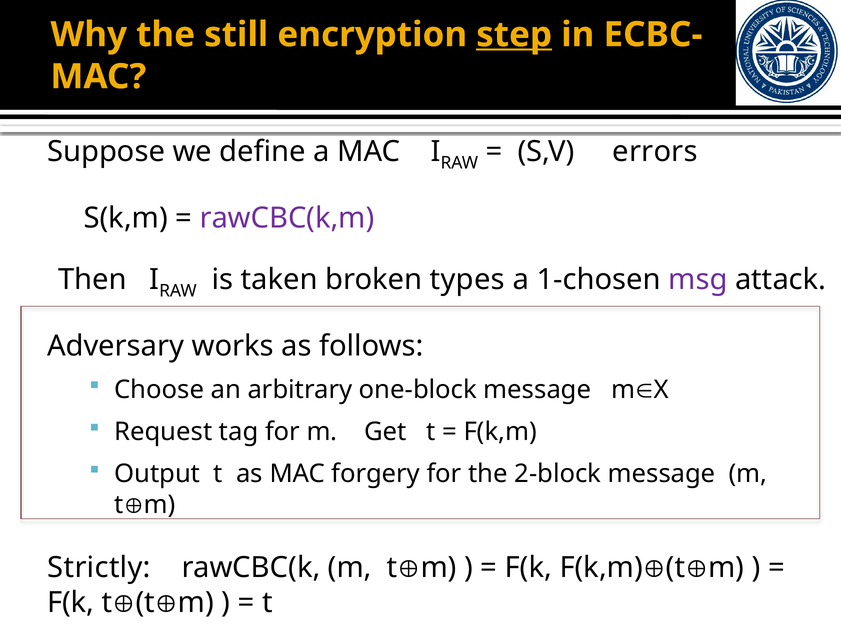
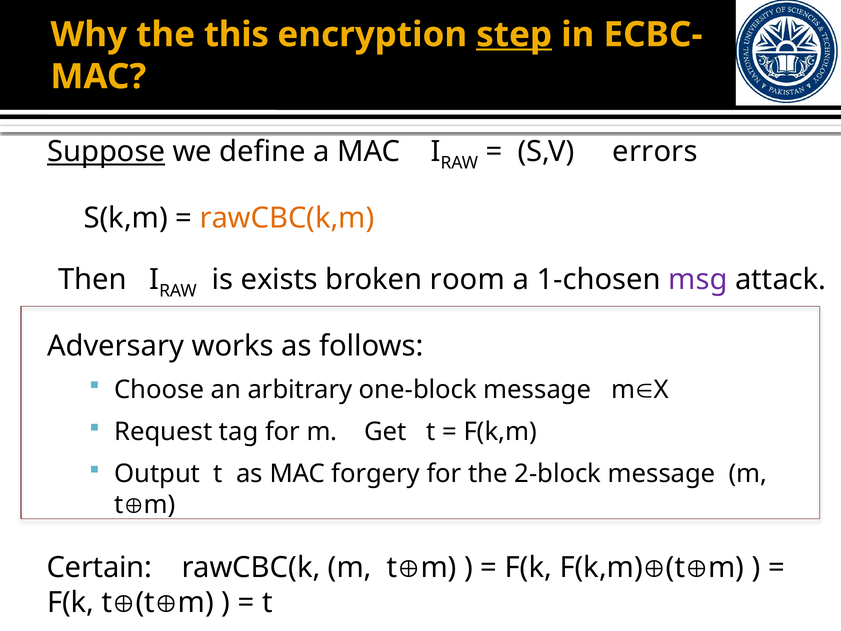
still: still -> this (236, 35)
Suppose underline: none -> present (106, 152)
rawCBC(k,m colour: purple -> orange (287, 218)
taken: taken -> exists (279, 279)
types: types -> room (467, 279)
Strictly: Strictly -> Certain (99, 567)
